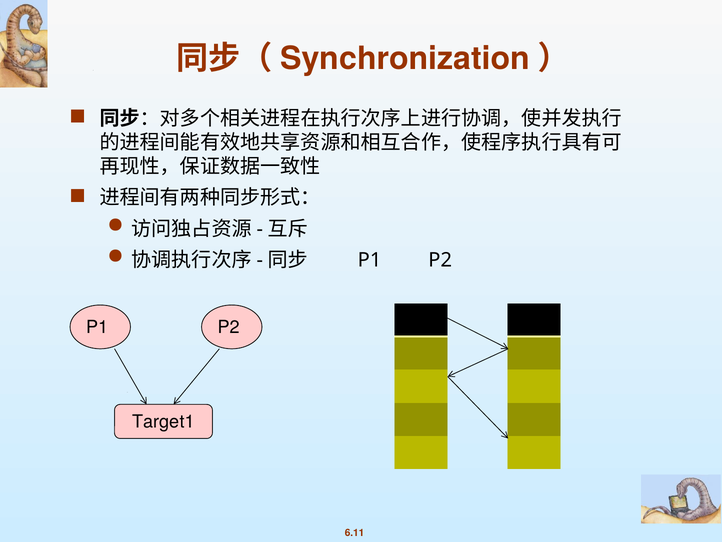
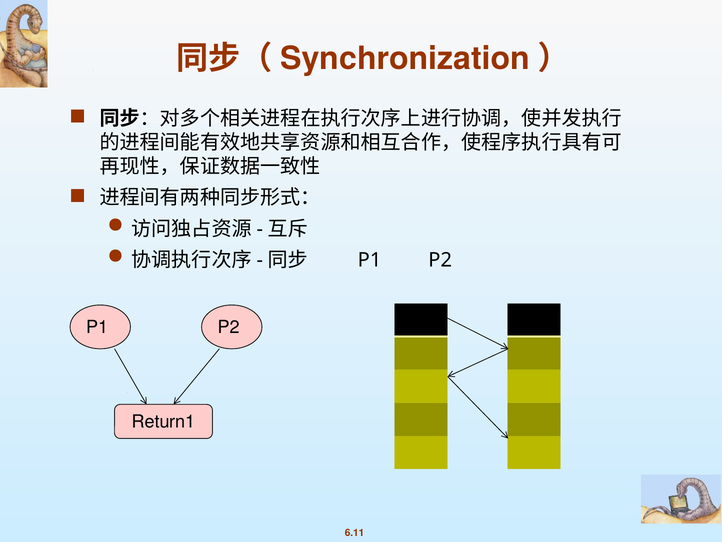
Target1: Target1 -> Return1 (164, 421)
